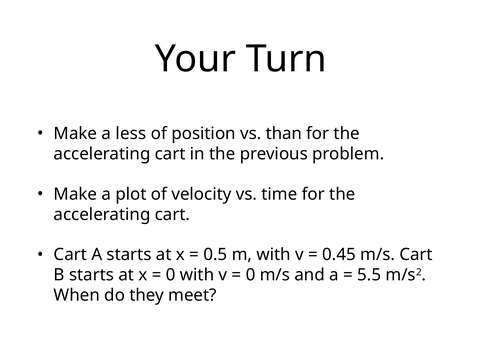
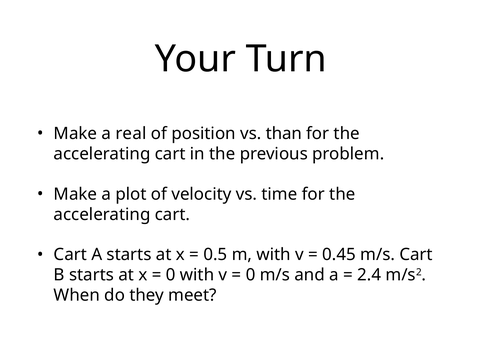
less: less -> real (131, 133)
5.5: 5.5 -> 2.4 (369, 275)
